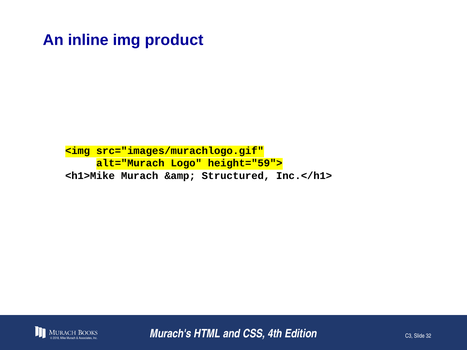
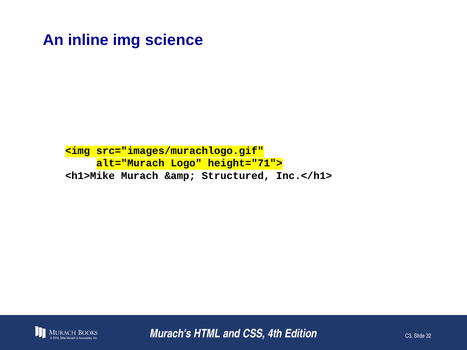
product: product -> science (174, 40)
height="59">: height="59"> -> height="71"> (245, 163)
